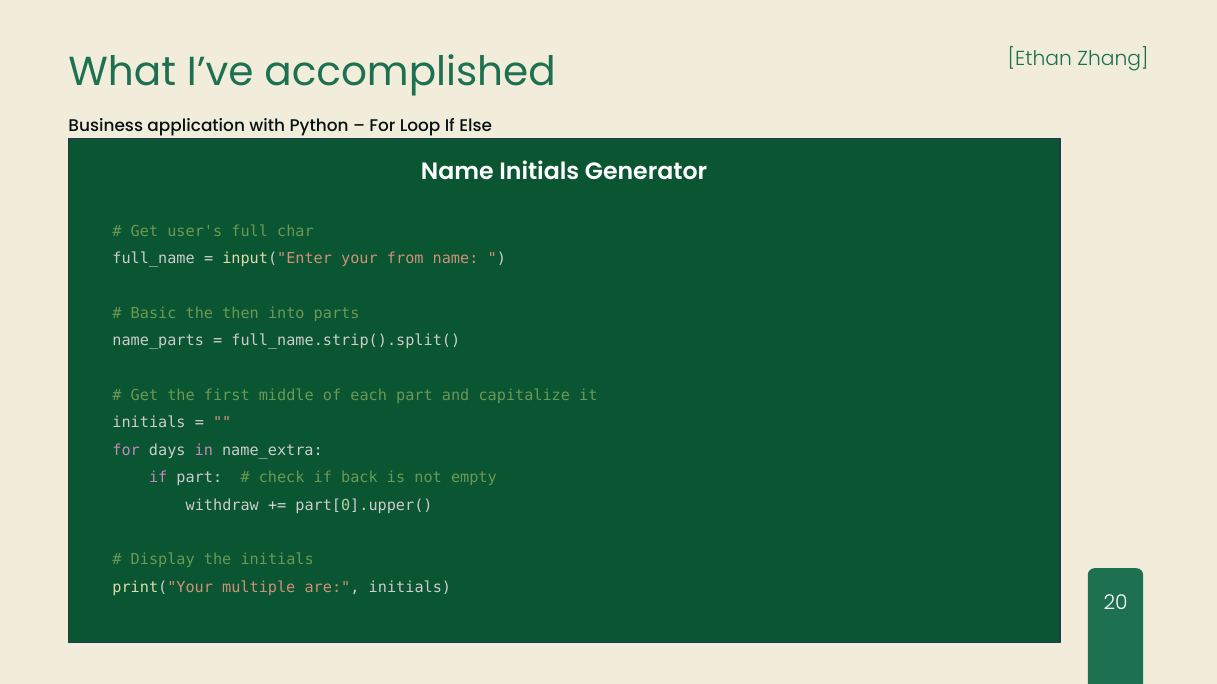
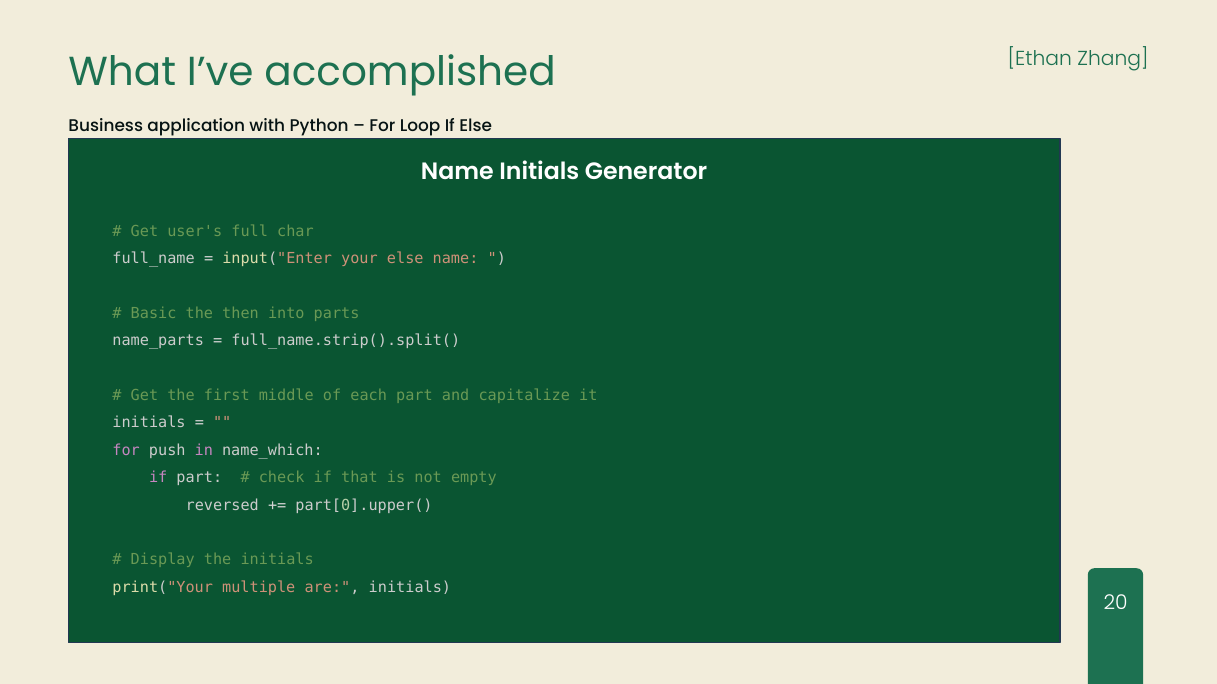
your from: from -> else (405, 259)
days: days -> push (167, 451)
name_extra: name_extra -> name_which (272, 451)
back: back -> that (359, 478)
withdraw: withdraw -> reversed (222, 505)
